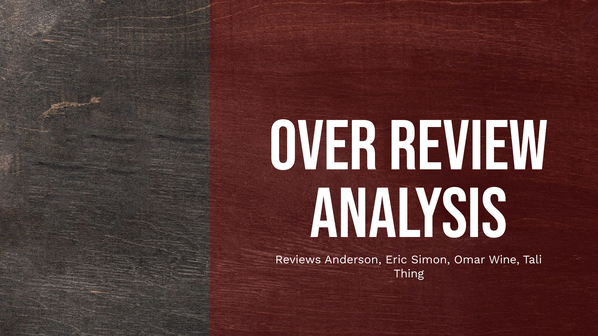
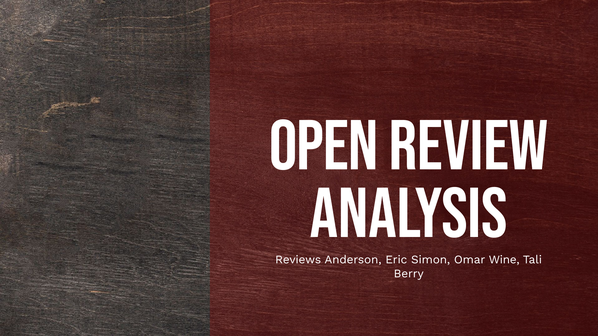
Over: Over -> Open (324, 146)
Thing: Thing -> Berry (409, 274)
